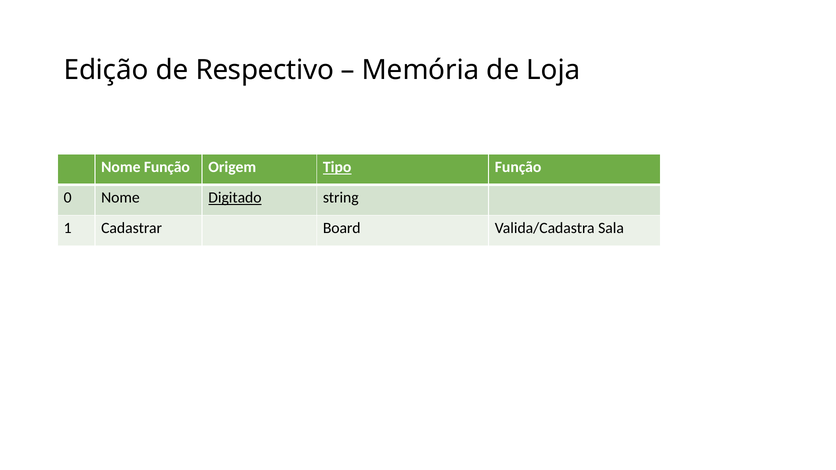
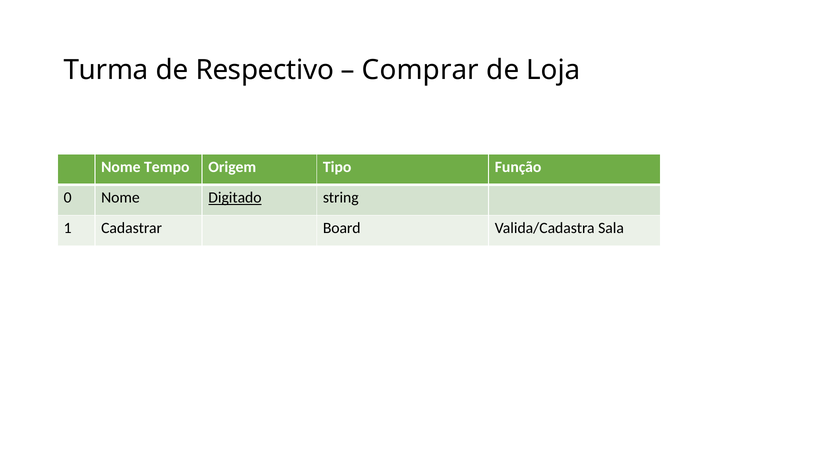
Edição: Edição -> Turma (106, 70)
Memória: Memória -> Comprar (420, 70)
Nome Função: Função -> Tempo (167, 167)
Tipo underline: present -> none (337, 167)
